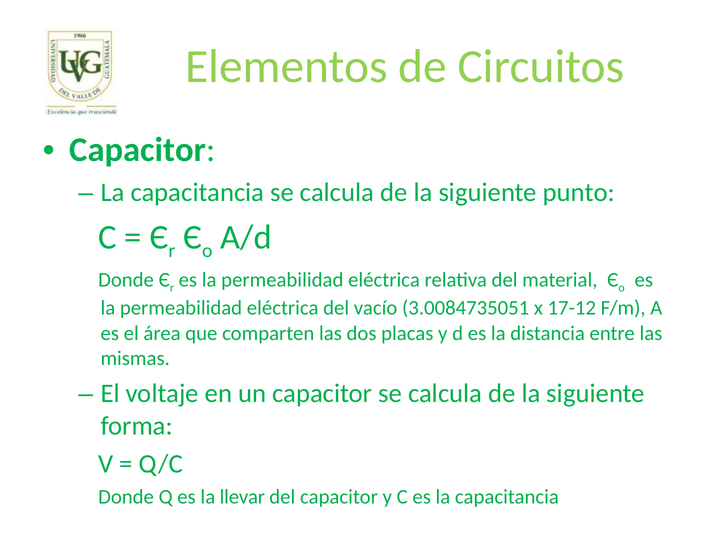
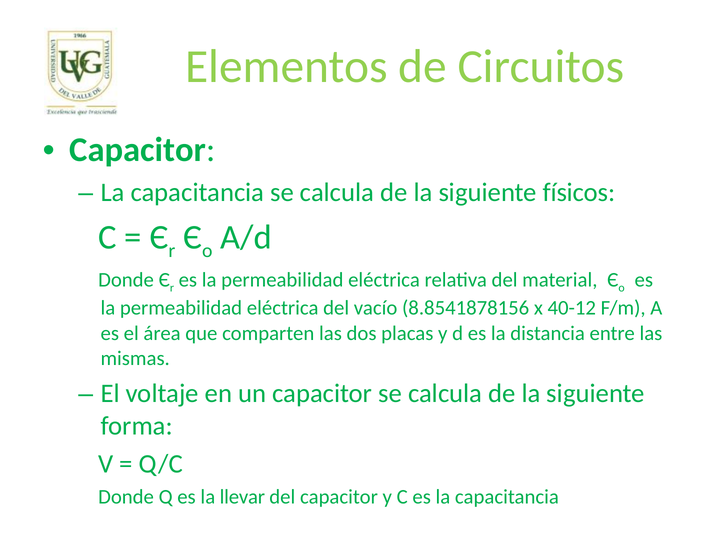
punto: punto -> físicos (579, 193)
3.0084735051: 3.0084735051 -> 8.8541878156 (466, 308)
17-12: 17-12 -> 40-12 (572, 308)
